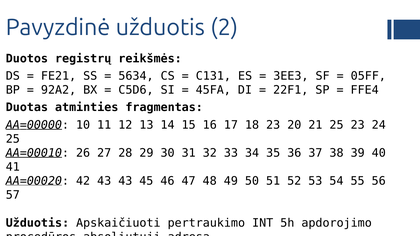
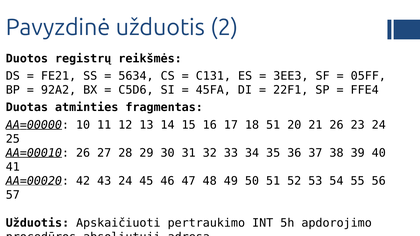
18 23: 23 -> 51 (273, 125)
21 25: 25 -> 26 (337, 125)
43 43: 43 -> 24 (125, 181)
